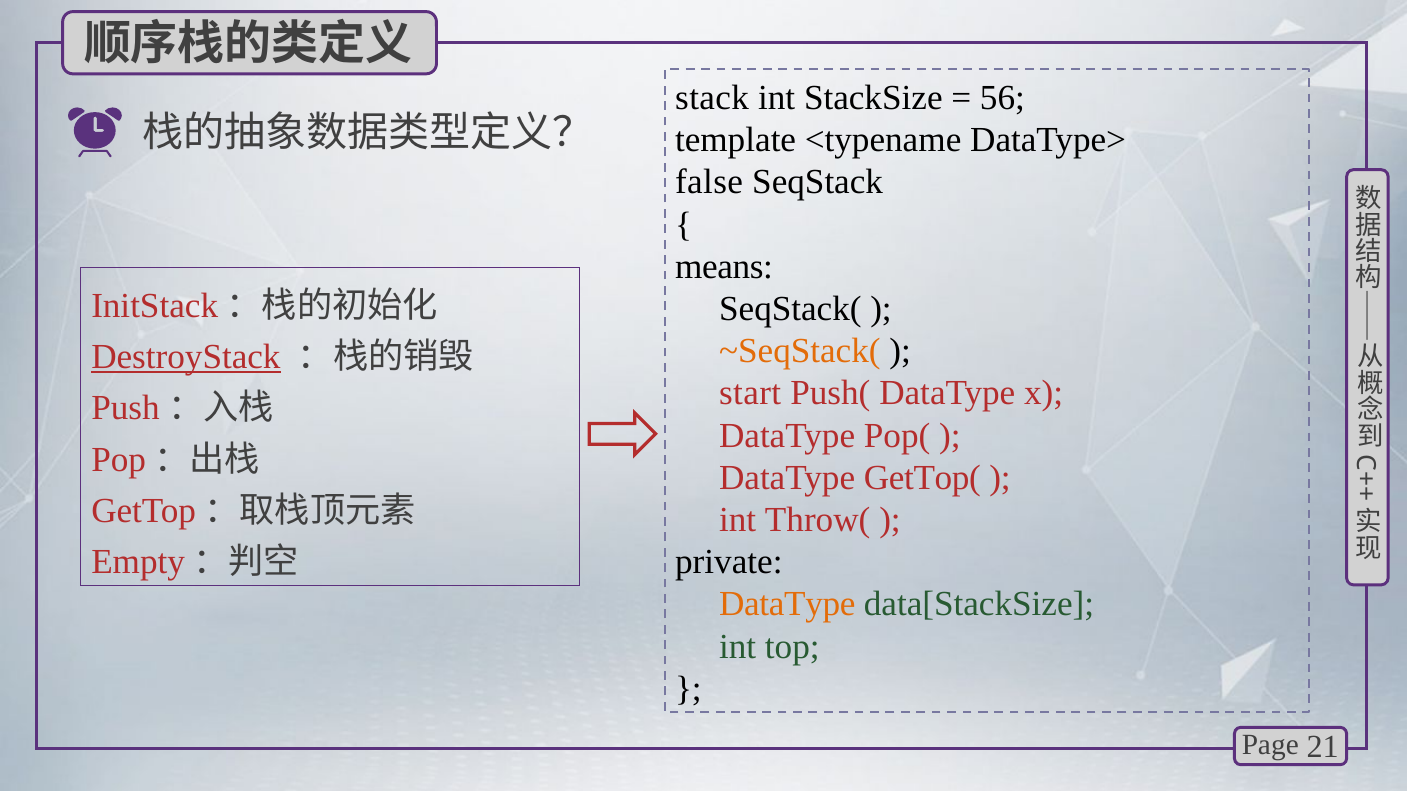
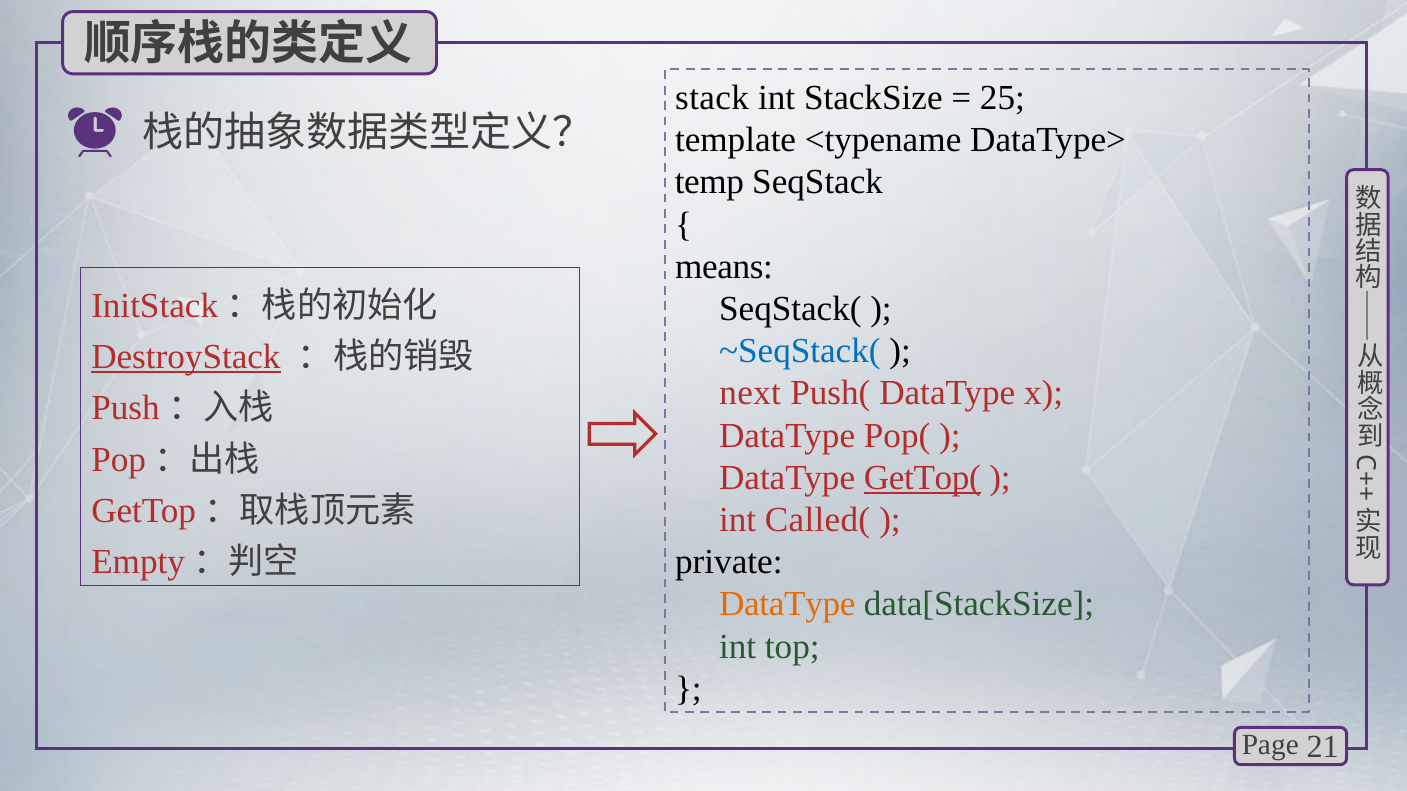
56: 56 -> 25 (1002, 98)
false: false -> temp (709, 182)
~SeqStack( colour: orange -> blue (800, 351)
start: start -> next (750, 394)
GetTop( underline: none -> present (922, 478)
Throw(: Throw( -> Called( (818, 520)
